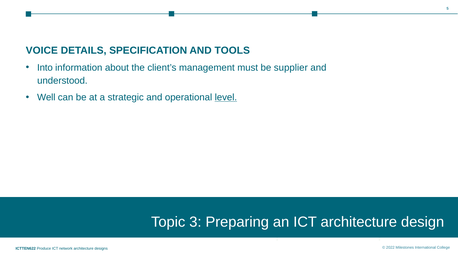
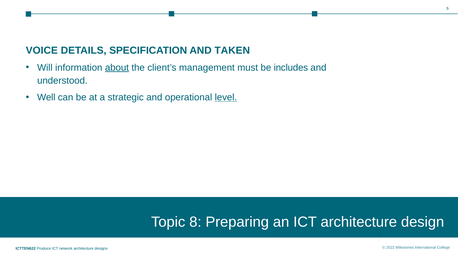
TOOLS: TOOLS -> TAKEN (232, 51)
Into: Into -> Will (45, 68)
about underline: none -> present (117, 68)
supplier: supplier -> includes (291, 68)
3: 3 -> 8 (195, 223)
